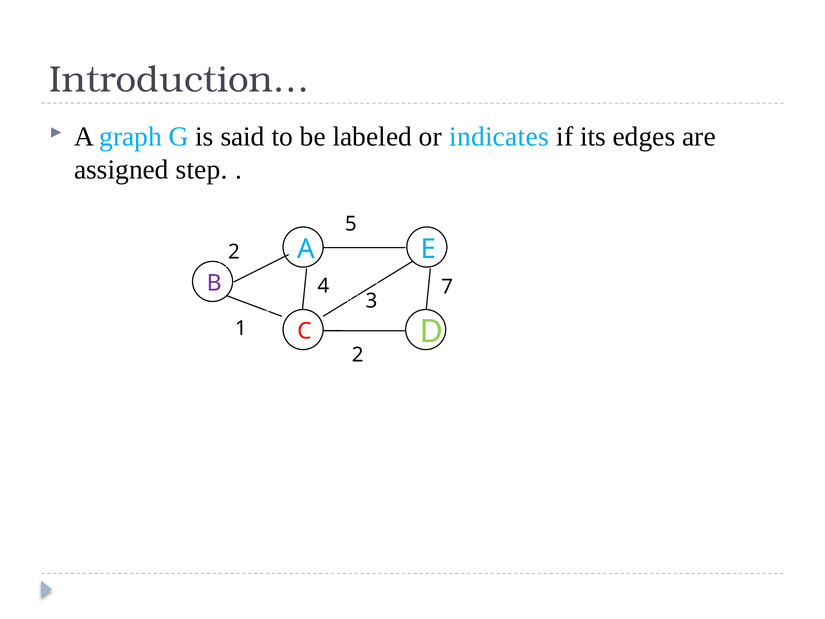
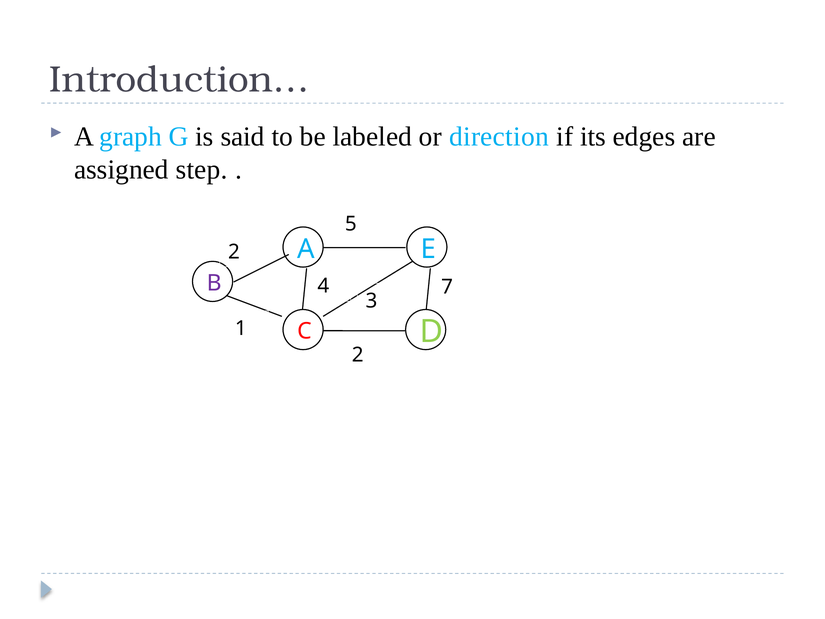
indicates: indicates -> direction (499, 137)
